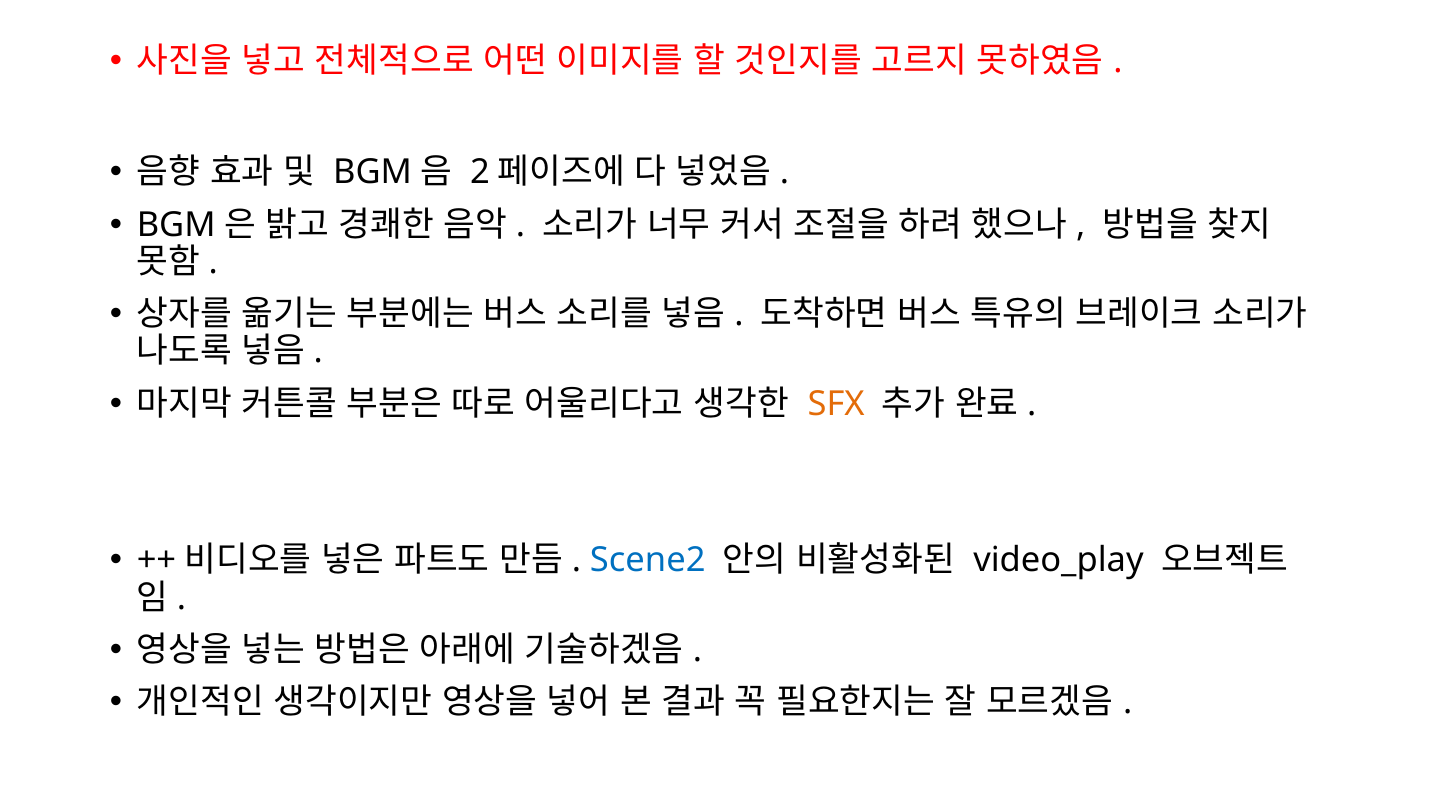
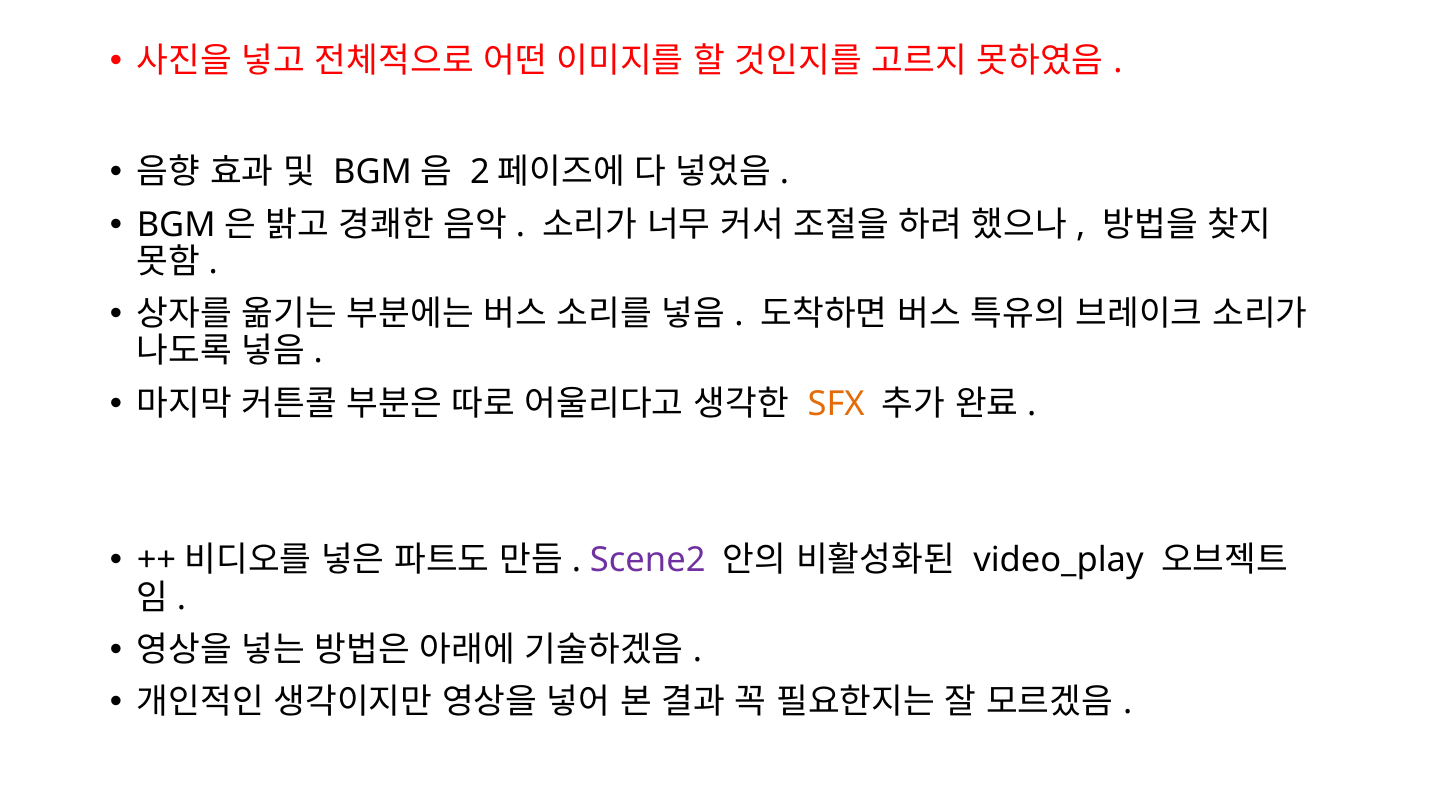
Scene2 colour: blue -> purple (648, 561)
